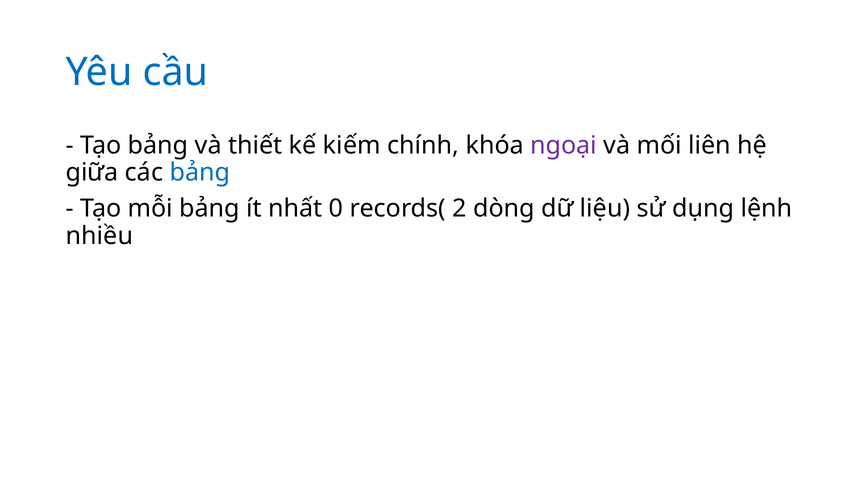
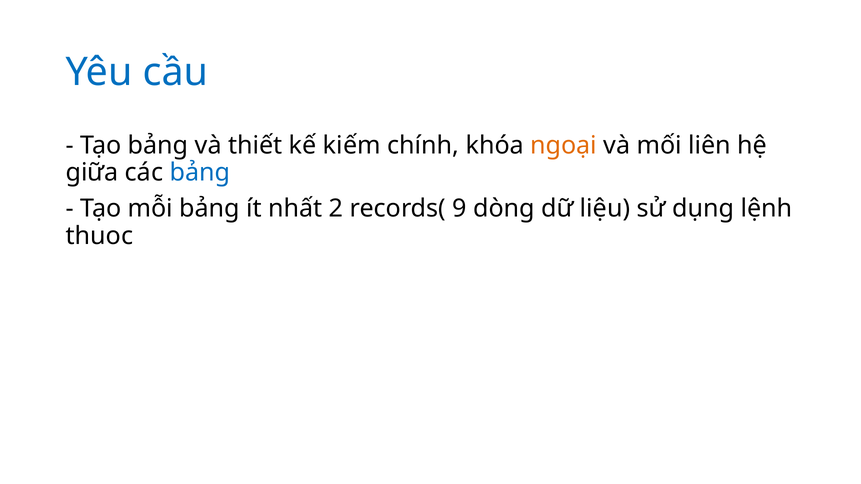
ngoại colour: purple -> orange (564, 146)
0: 0 -> 2 (336, 209)
2: 2 -> 9 (459, 209)
nhiều: nhiều -> thuoc (99, 236)
